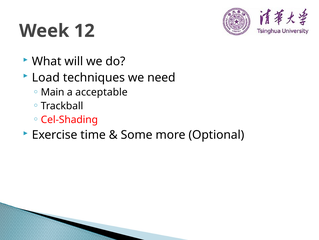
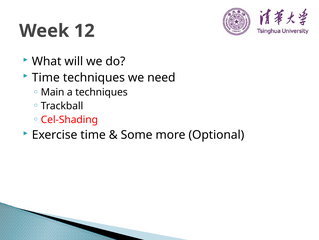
Load: Load -> Time (46, 77)
a acceptable: acceptable -> techniques (101, 92)
